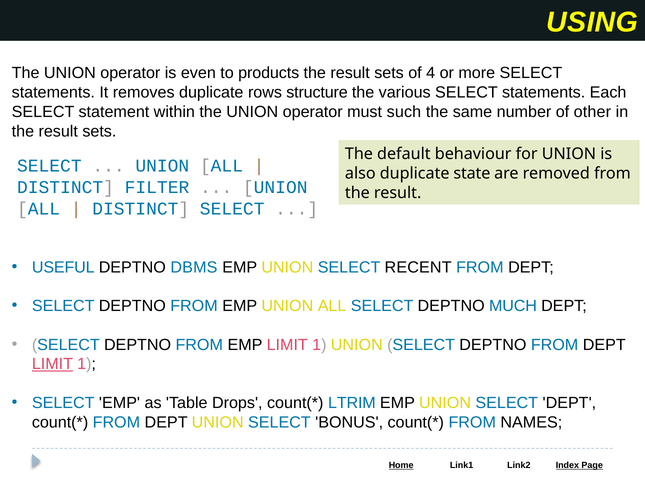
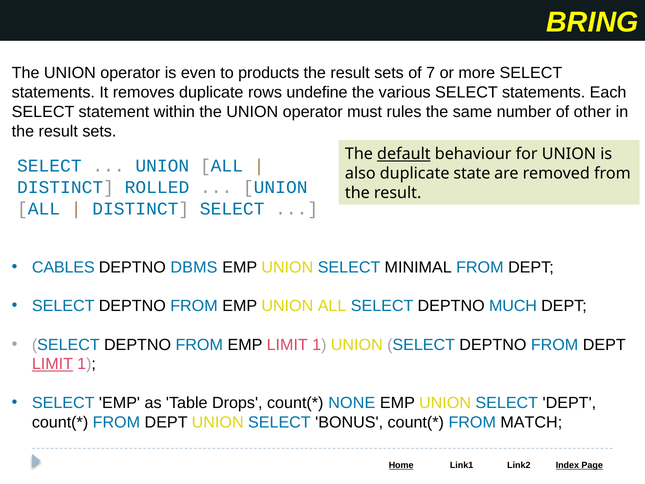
USING: USING -> BRING (592, 22)
4: 4 -> 7 (431, 73)
structure: structure -> undefine (317, 92)
such: such -> rules (404, 112)
default underline: none -> present (404, 154)
FILTER: FILTER -> ROLLED (157, 187)
USEFUL: USEFUL -> CABLES (63, 267)
RECENT: RECENT -> MINIMAL (418, 267)
LTRIM: LTRIM -> NONE (352, 403)
NAMES: NAMES -> MATCH (531, 422)
